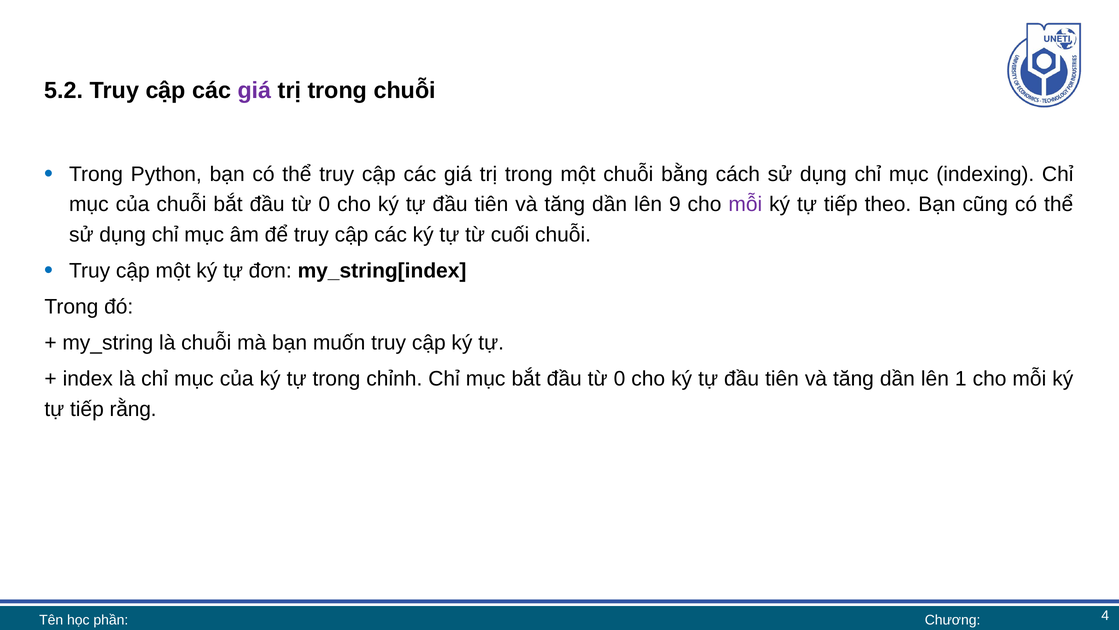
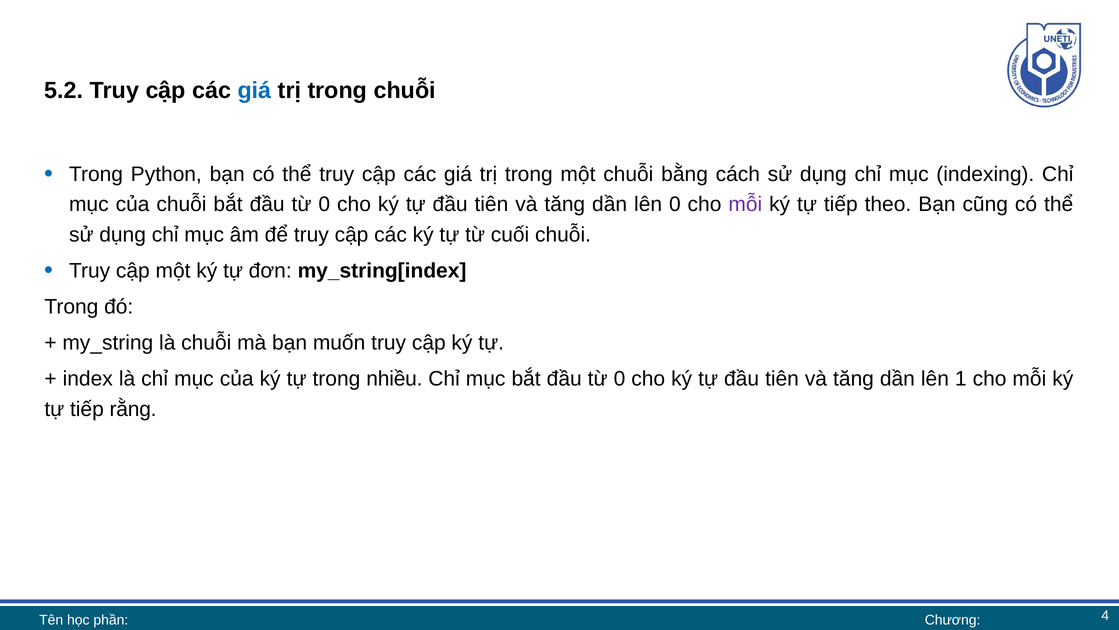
giá colour: purple -> blue (254, 90)
lên 9: 9 -> 0 (675, 204)
chỉnh: chỉnh -> nhiều (394, 379)
